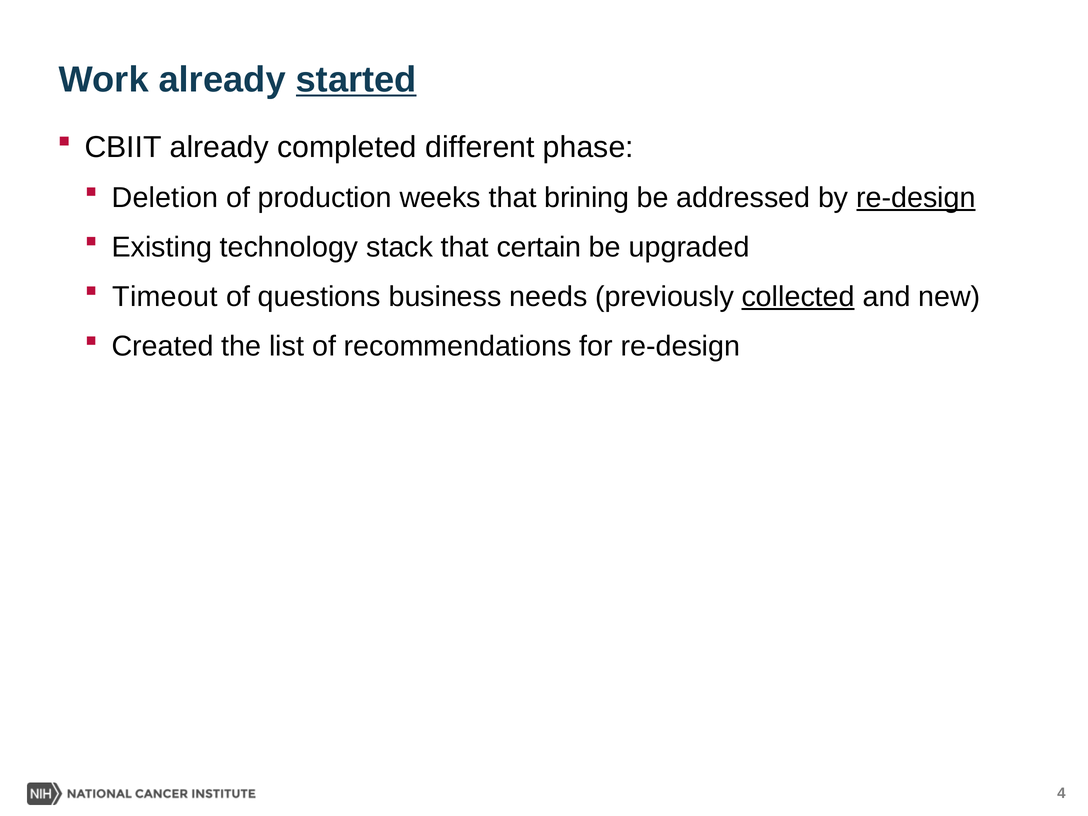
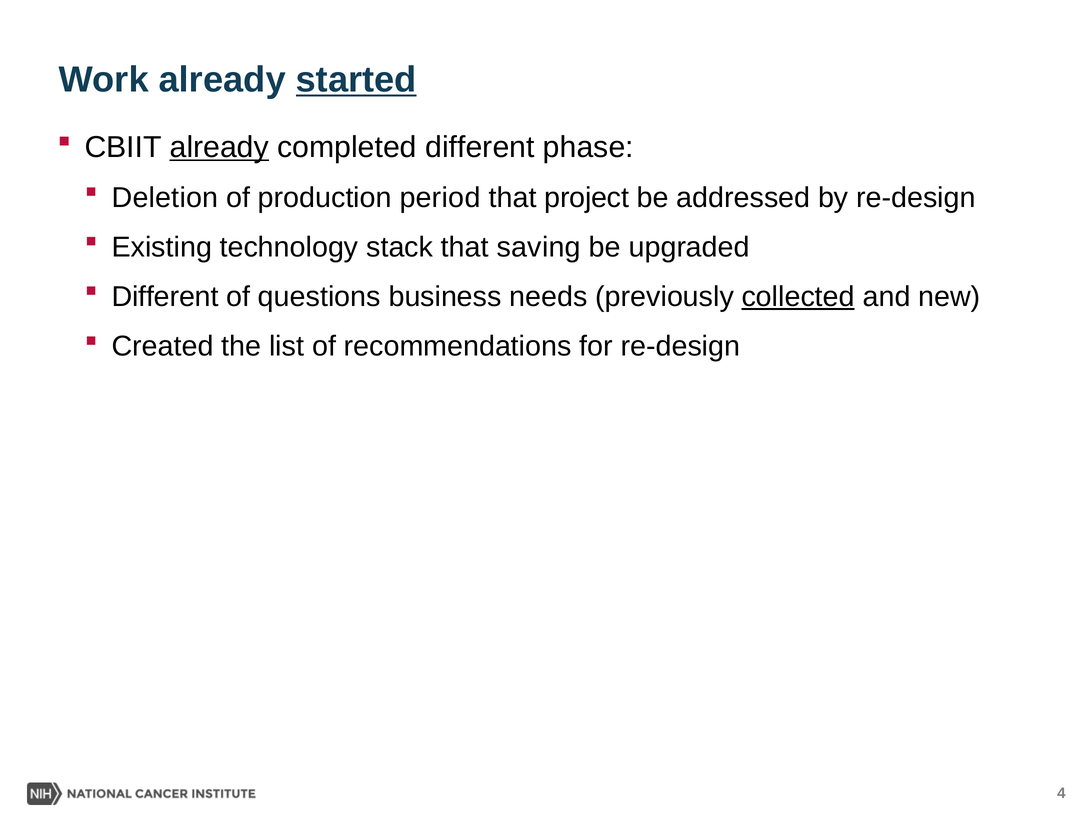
already underline: none -> present (219, 147)
weeks: weeks -> period (440, 198)
brining: brining -> project (587, 198)
re-design underline: present -> none (916, 198)
certain: certain -> saving (539, 247)
Timeout: Timeout -> Different (165, 297)
